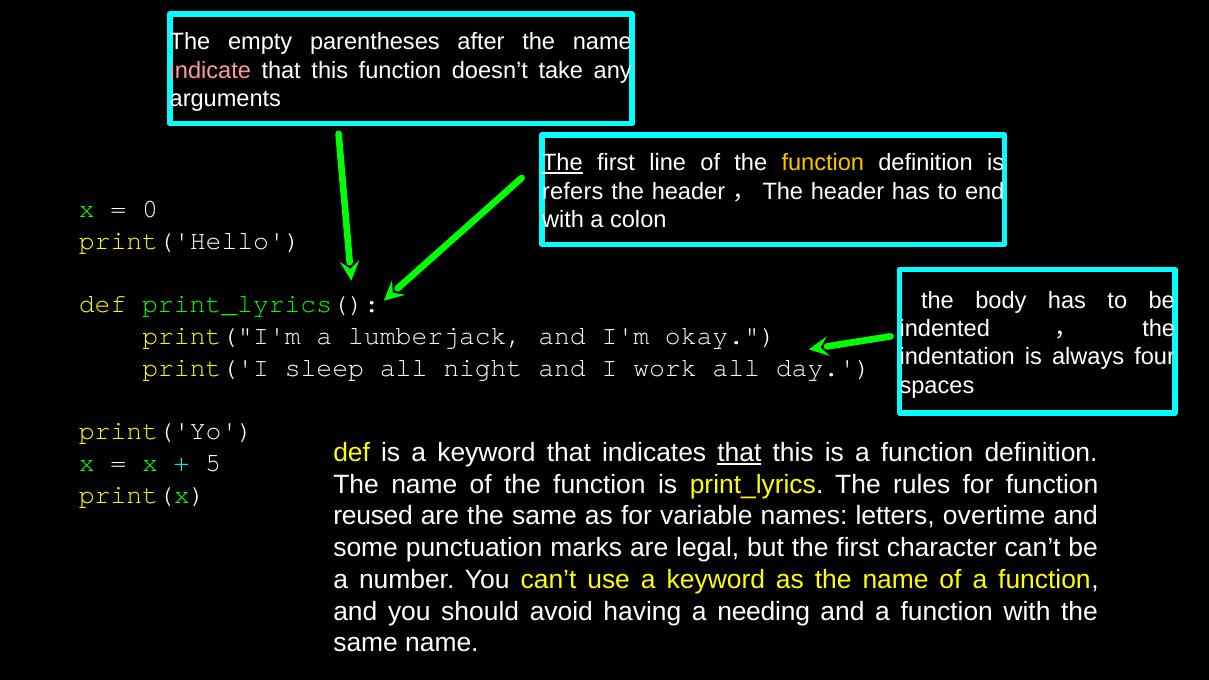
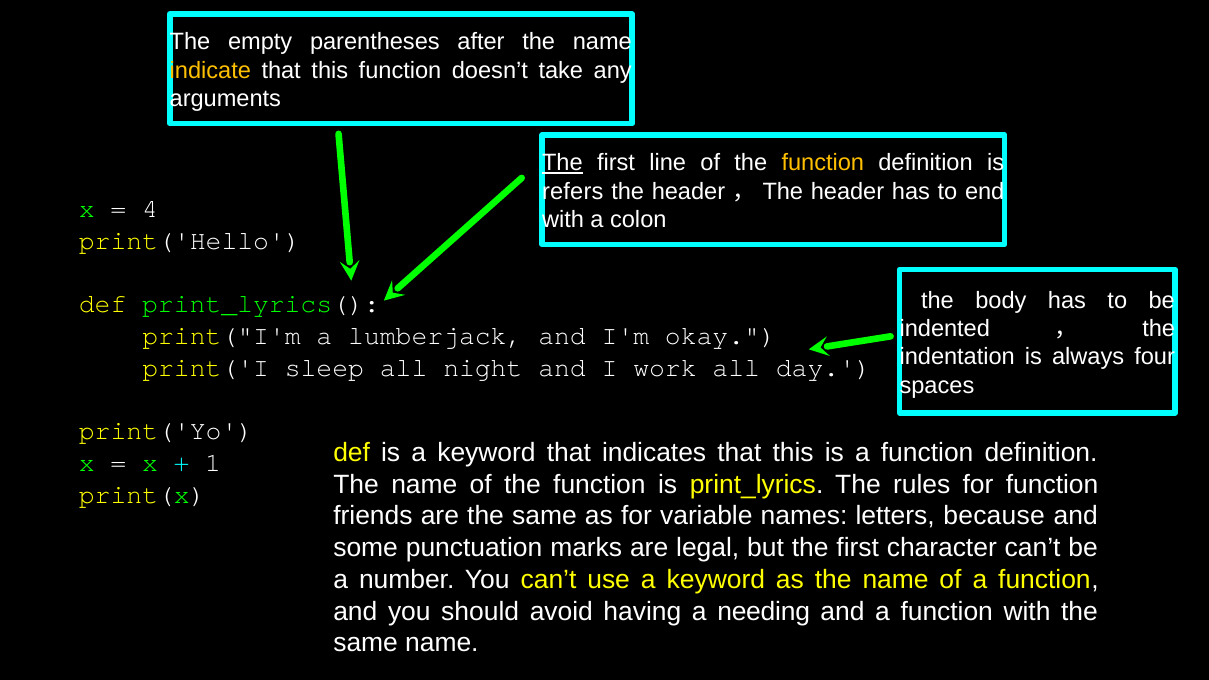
indicate colour: pink -> yellow (210, 70)
0: 0 -> 4 (150, 209)
that underline: present -> none (739, 453)
5: 5 -> 1 (213, 463)
reused: reused -> friends (373, 516)
overtime: overtime -> because (994, 516)
